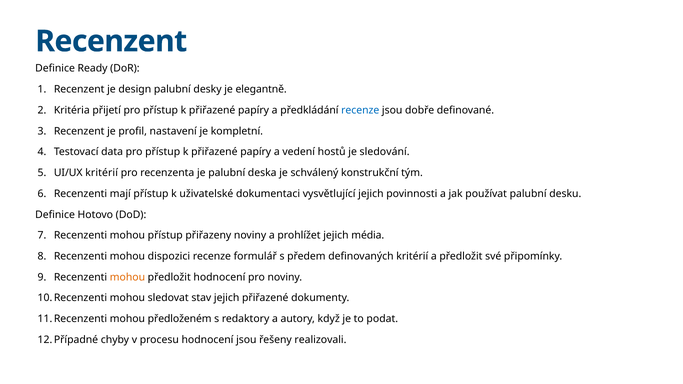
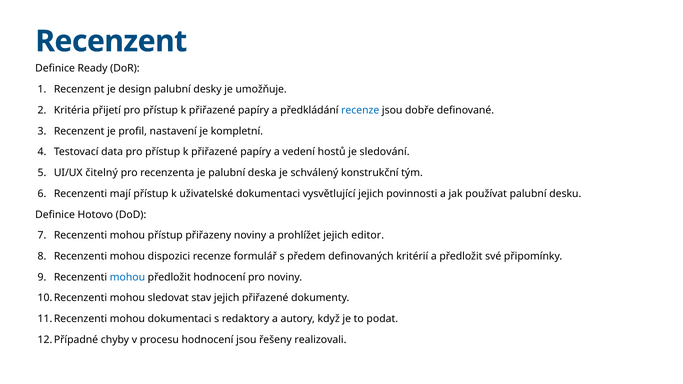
elegantně: elegantně -> umožňuje (261, 89)
UI/UX kritérií: kritérií -> čitelný (102, 173)
média: média -> editor (368, 236)
mohou colour: orange -> blue (127, 277)
mohou předloženém: předloženém -> dokumentaci (180, 319)
